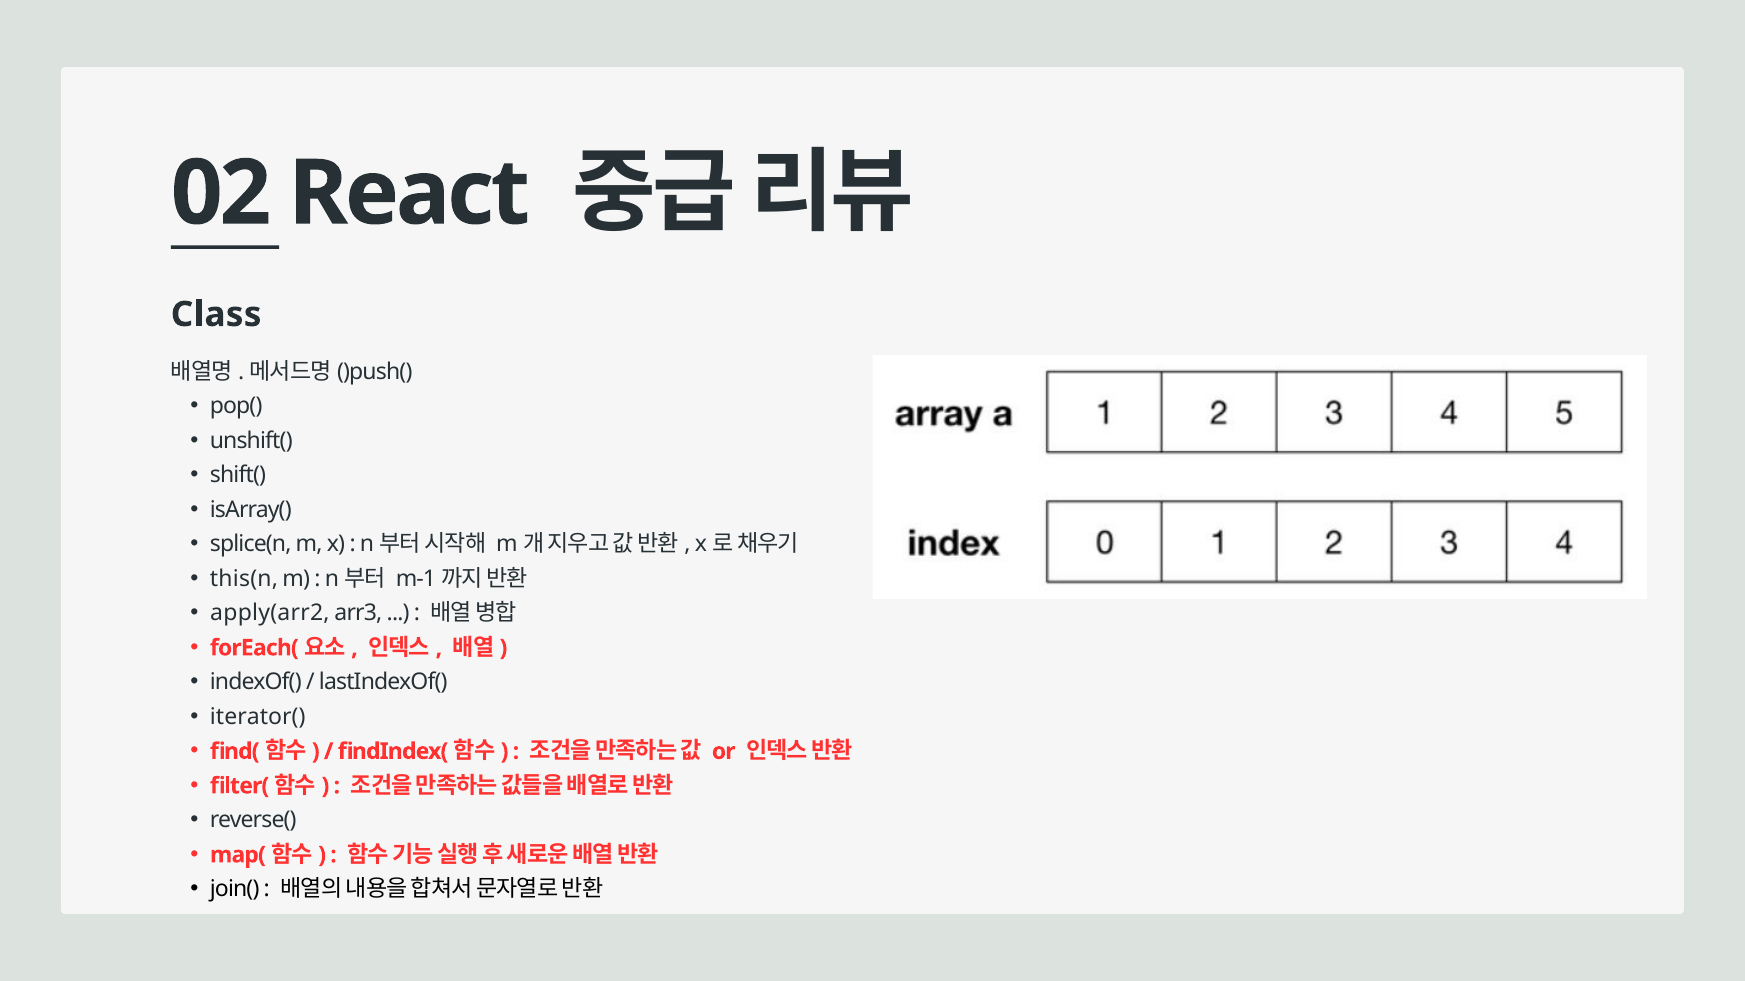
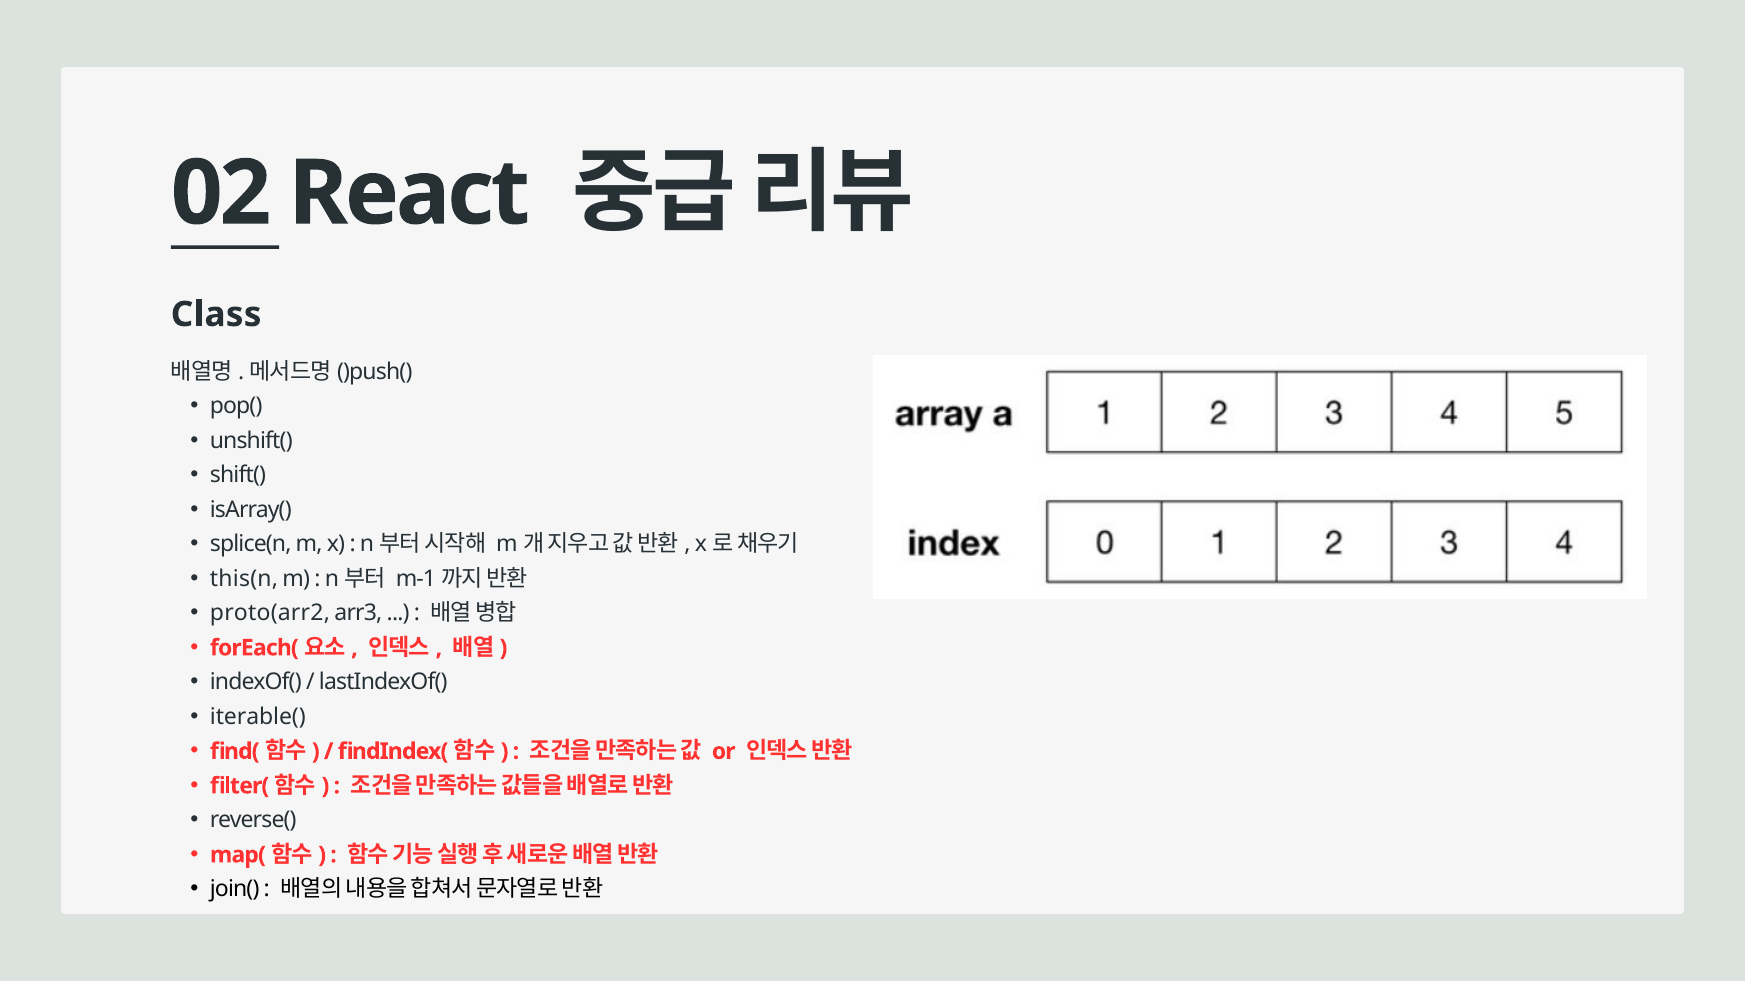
apply(arr2: apply(arr2 -> proto(arr2 (270, 614)
iterator(: iterator( -> iterable( (258, 717)
